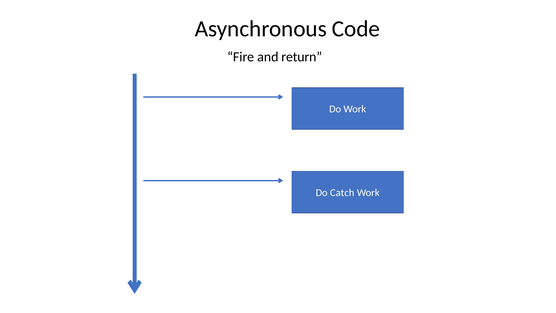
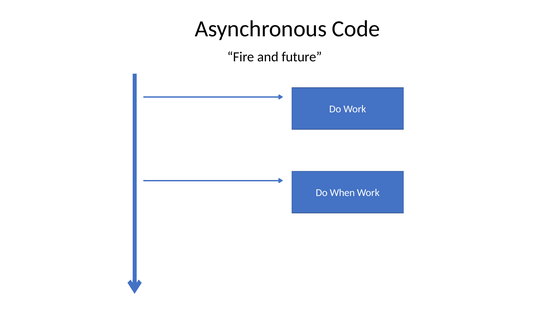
return: return -> future (302, 57)
Catch: Catch -> When (342, 193)
